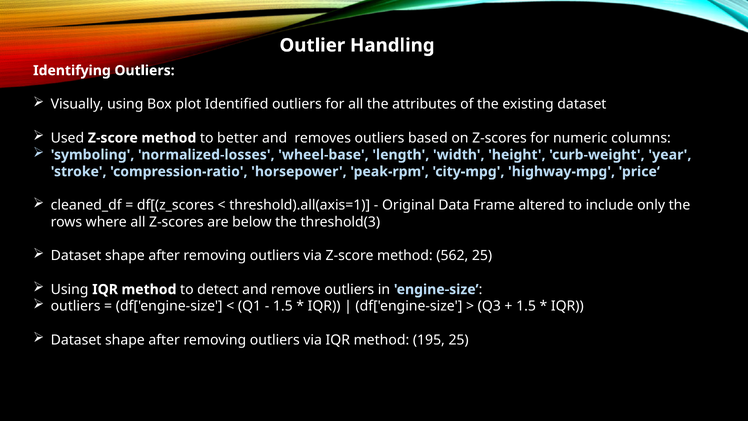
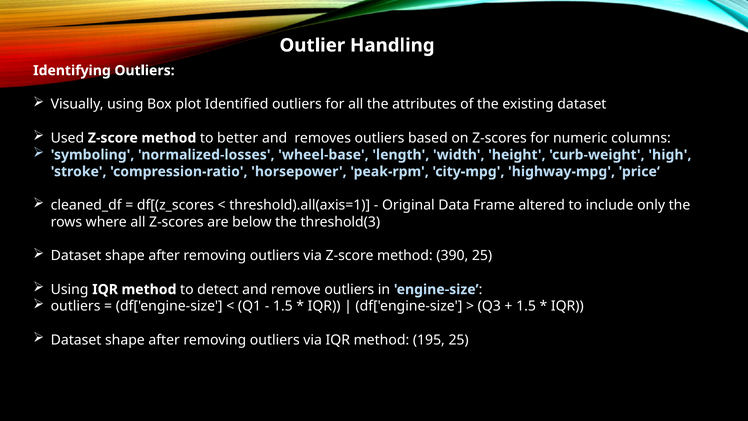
year: year -> high (670, 155)
562: 562 -> 390 (452, 256)
